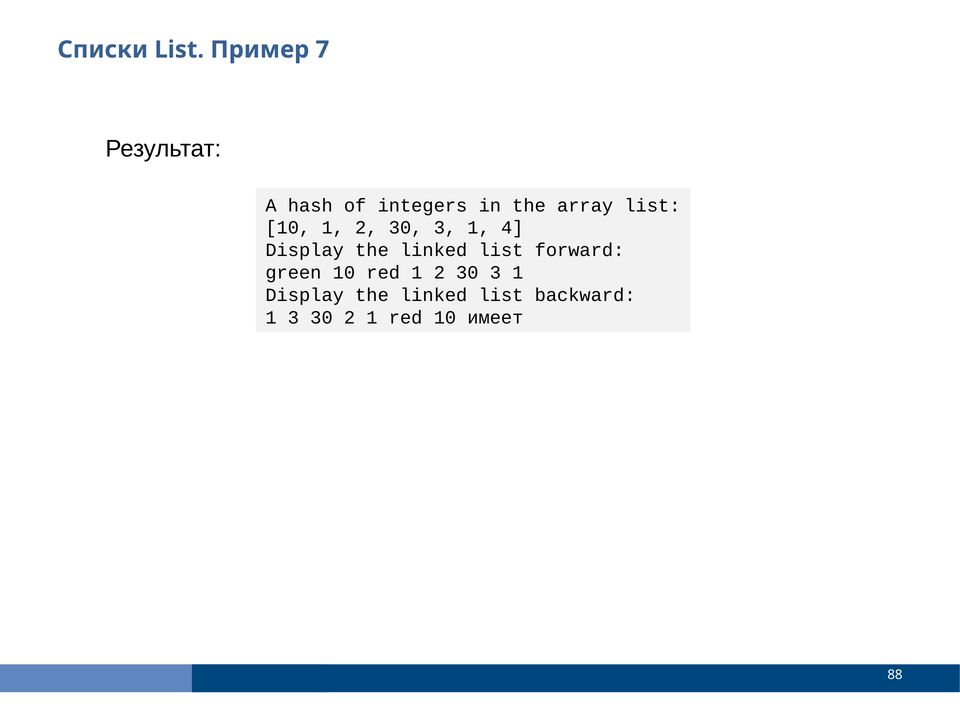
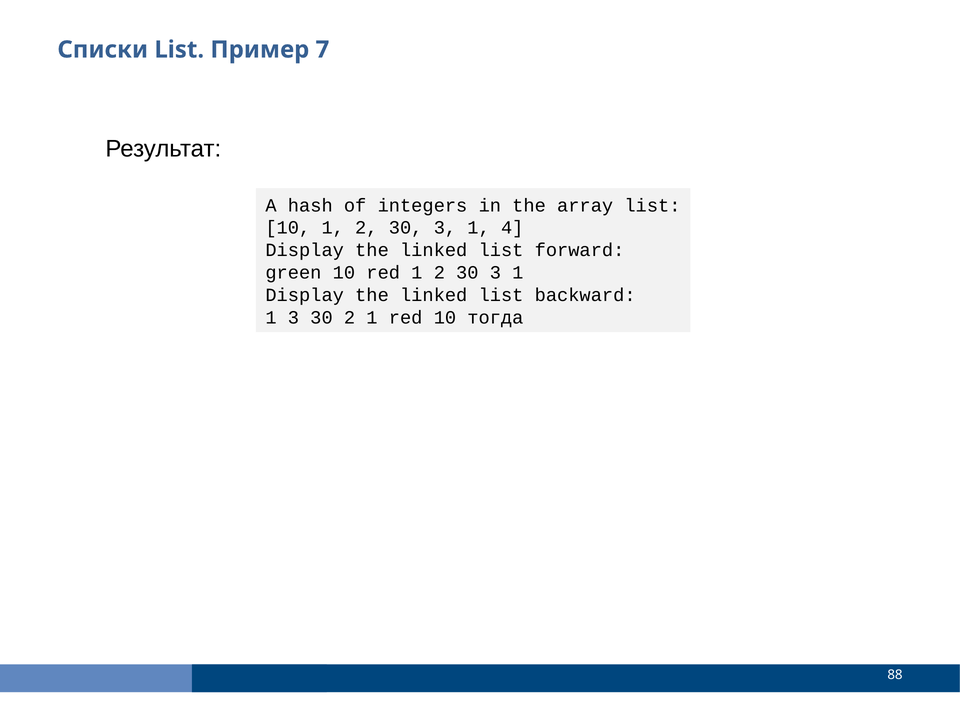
имеет: имеет -> тогда (495, 317)
